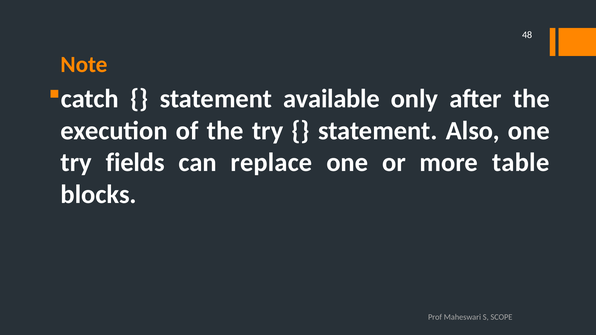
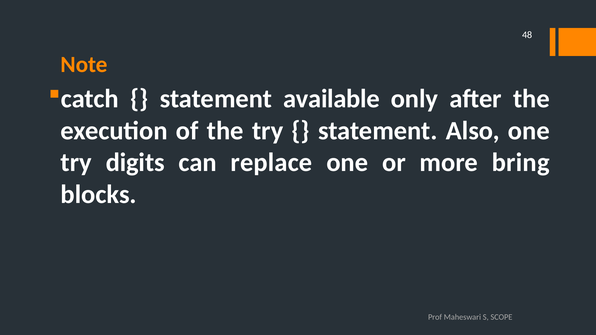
fields: fields -> digits (135, 163)
table: table -> bring (521, 163)
